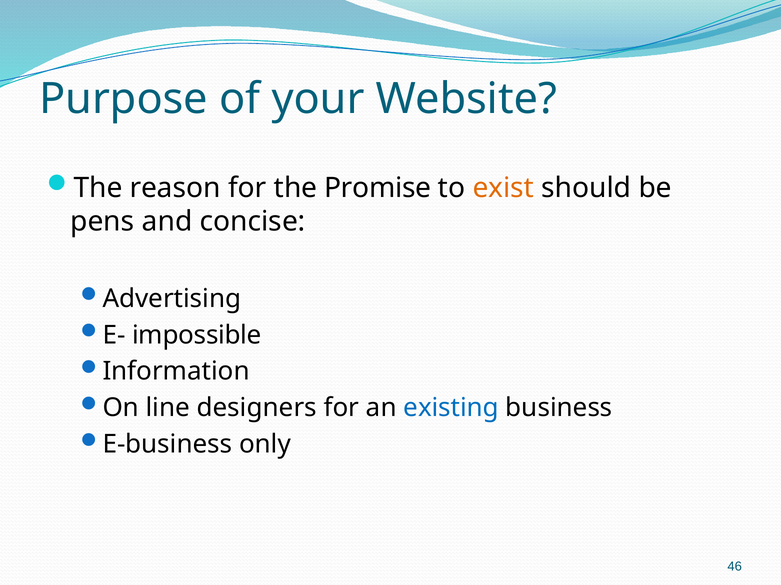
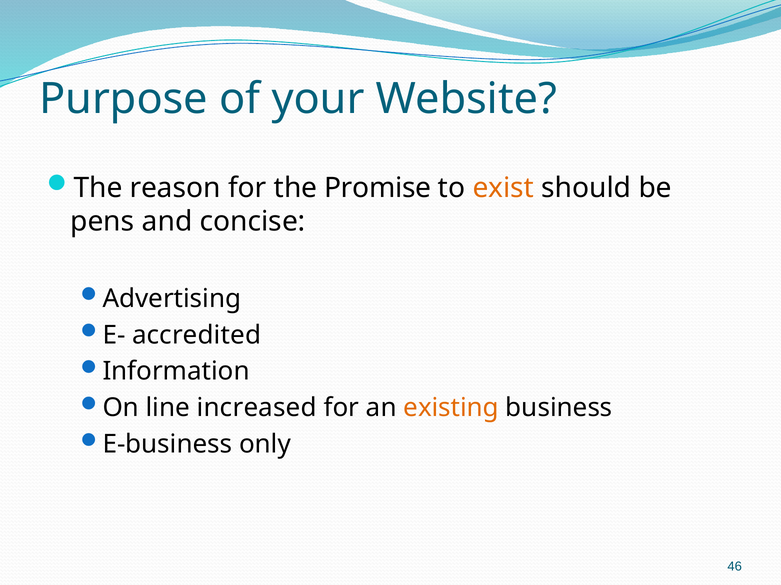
impossible: impossible -> accredited (197, 335)
designers: designers -> increased (257, 408)
existing colour: blue -> orange (451, 408)
